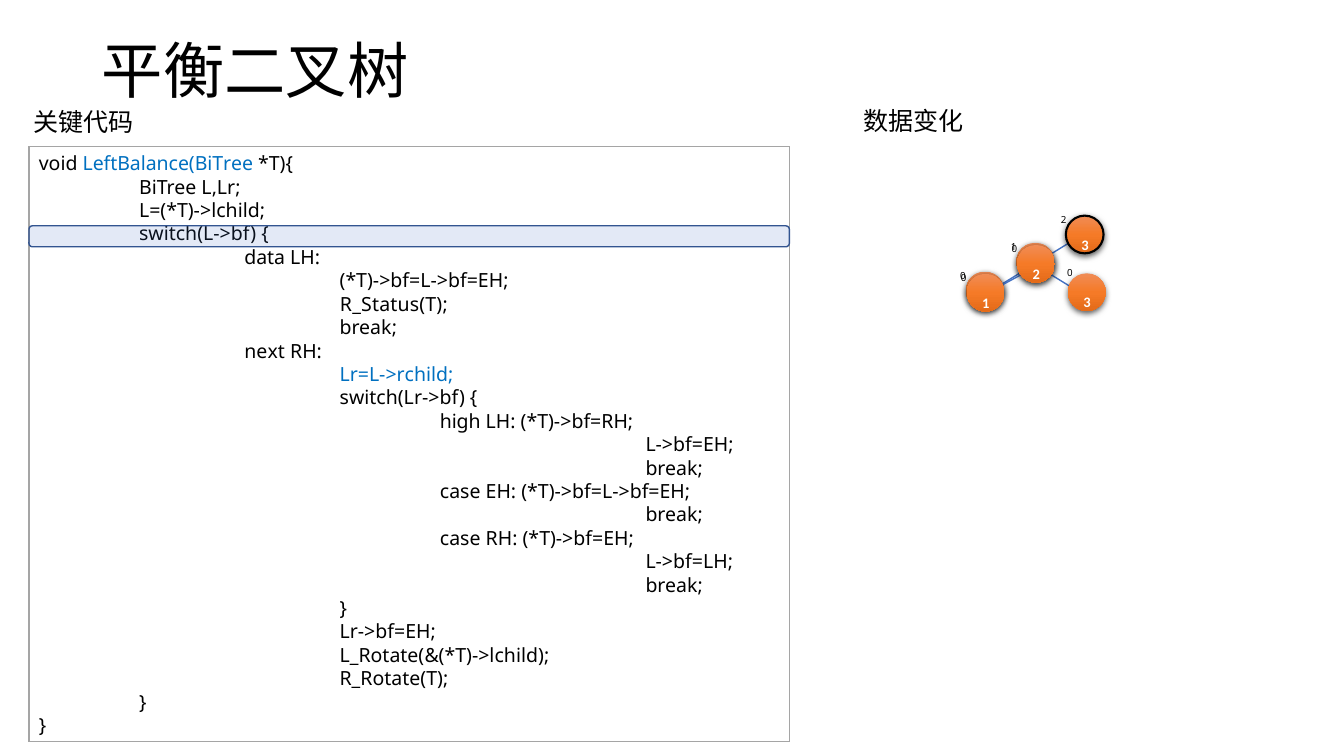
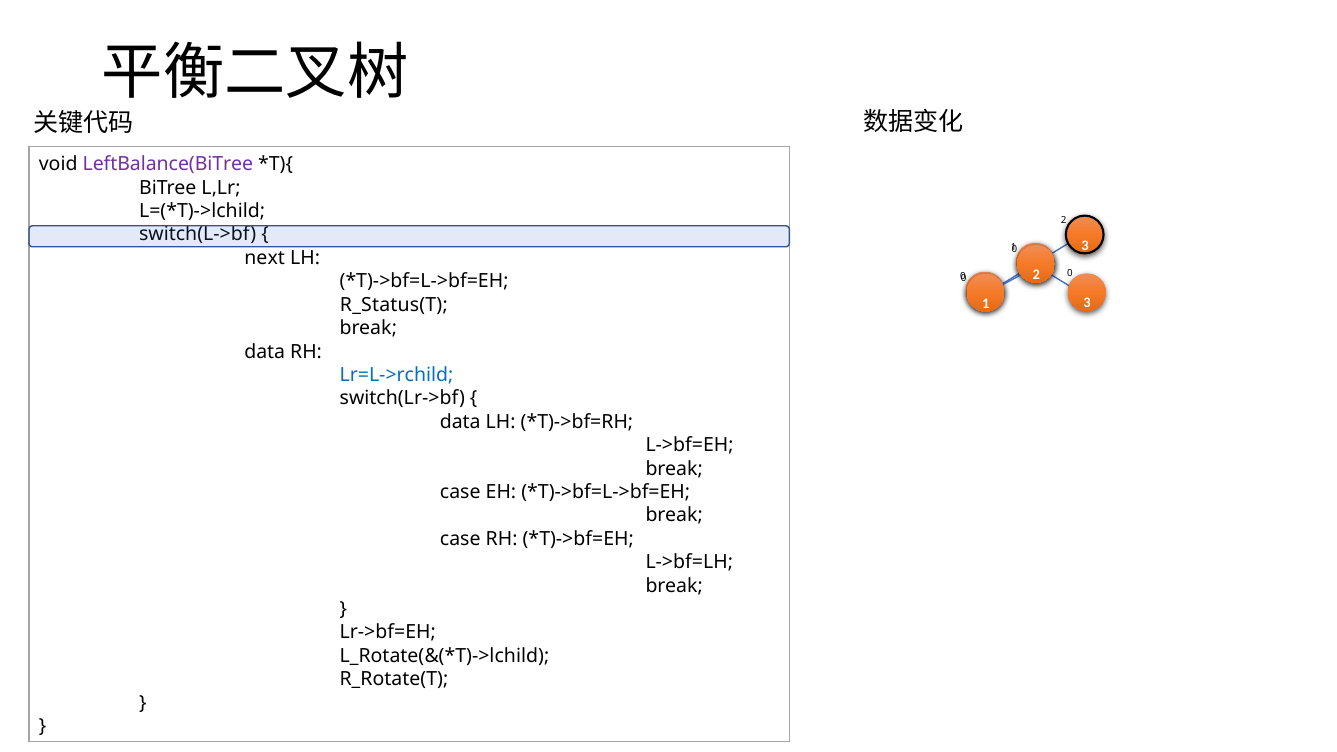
LeftBalance(BiTree colour: blue -> purple (168, 164)
data: data -> next (265, 258)
next: next -> data (265, 352)
high: high -> data (460, 422)
